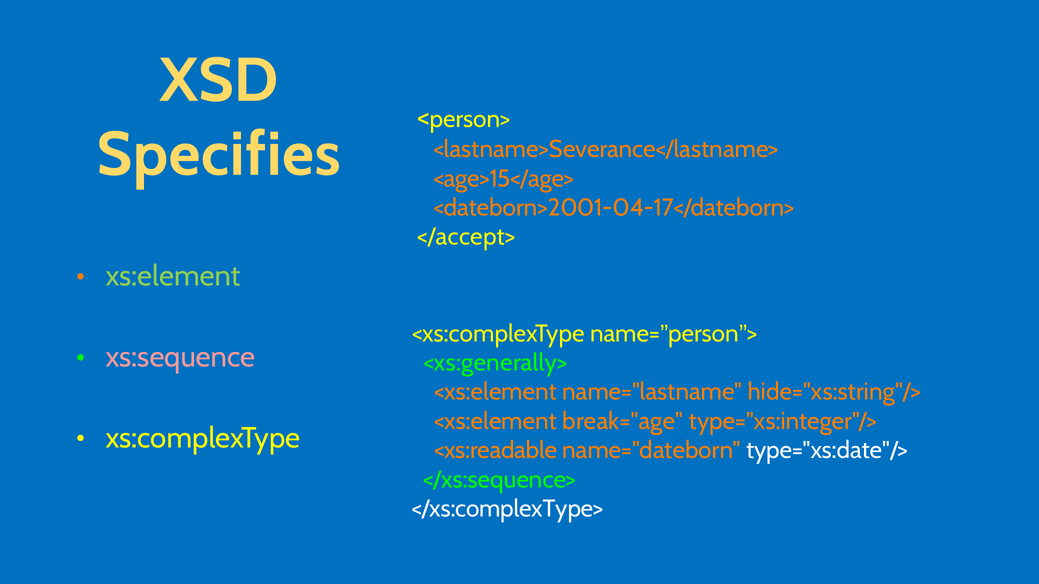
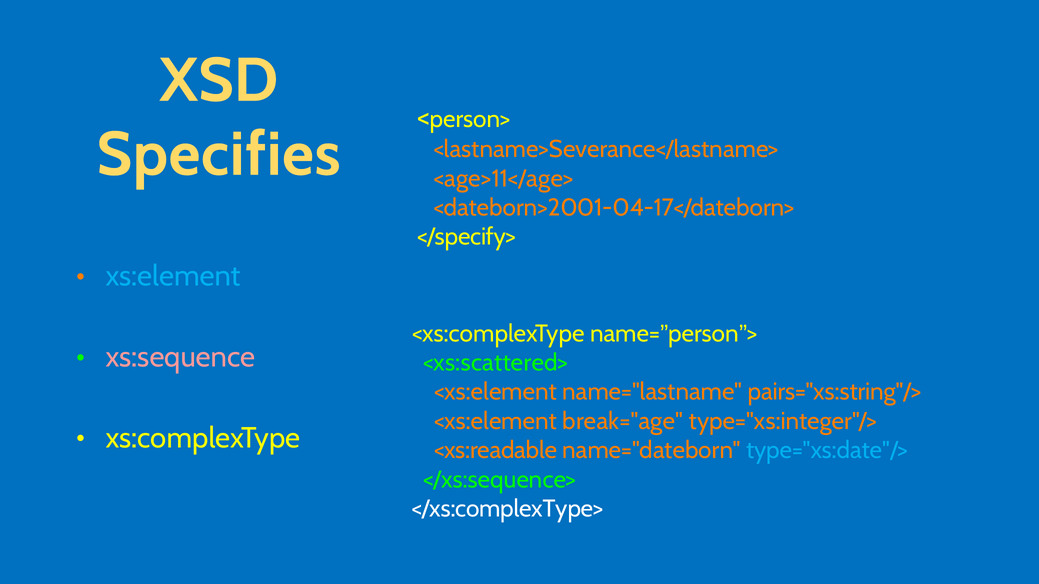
<age>15</age>: <age>15</age> -> <age>11</age> (504, 179)
</accept>: </accept> -> </specify> (467, 237)
xs:element colour: light green -> light blue (173, 276)
<xs:generally>: <xs:generally> -> <xs:scattered> (496, 363)
hide="xs:string"/>: hide="xs:string"/> -> pairs="xs:string"/> (834, 392)
type="xs:date"/> colour: white -> light blue (827, 451)
